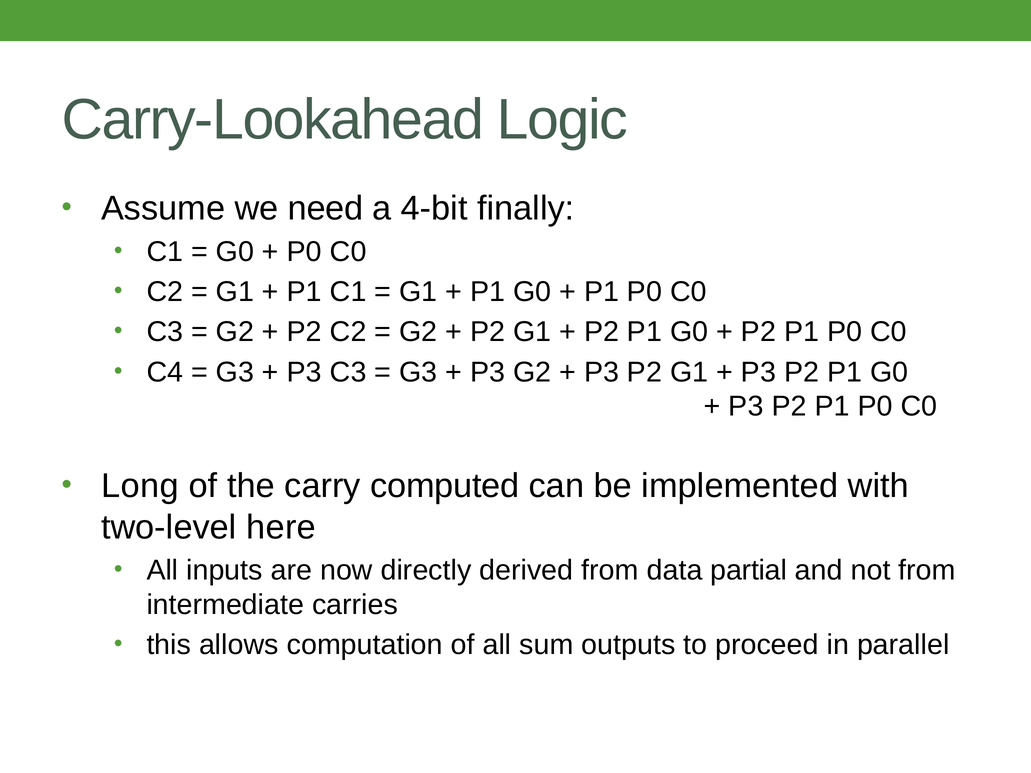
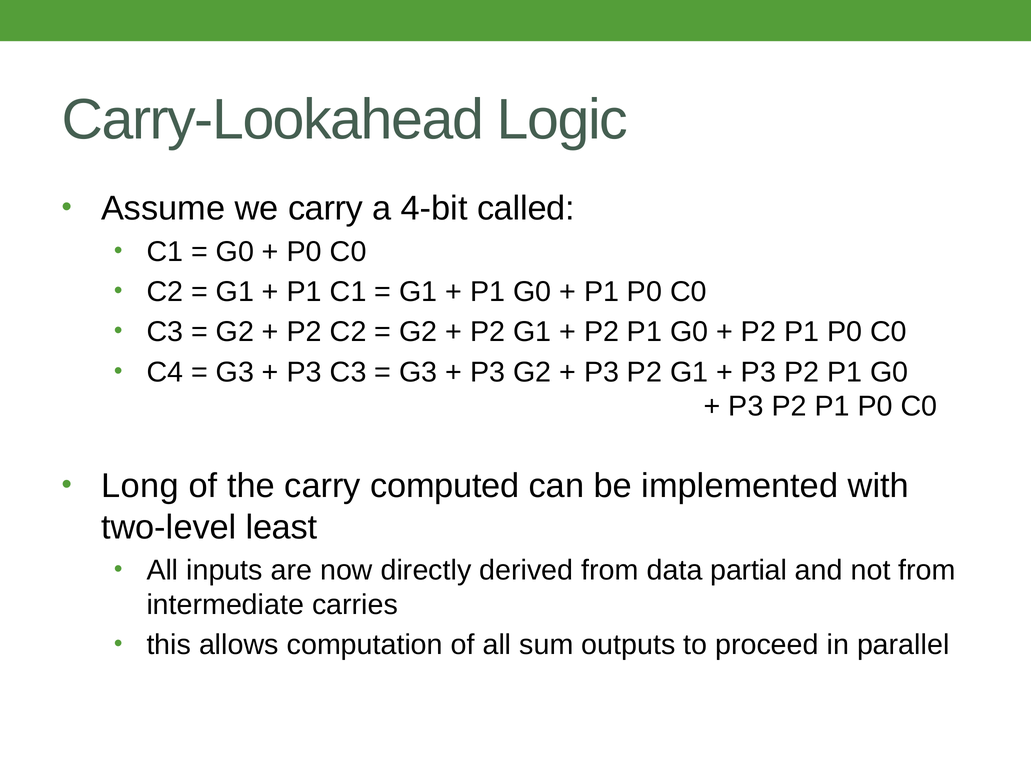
we need: need -> carry (326, 209)
finally: finally -> called (526, 209)
here: here -> least (282, 527)
